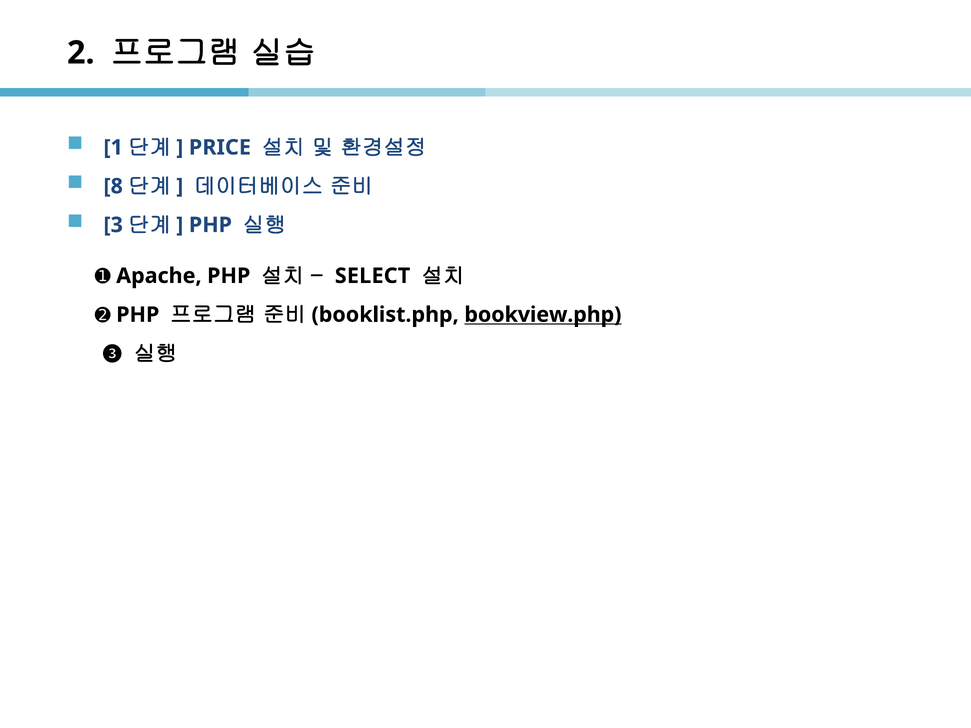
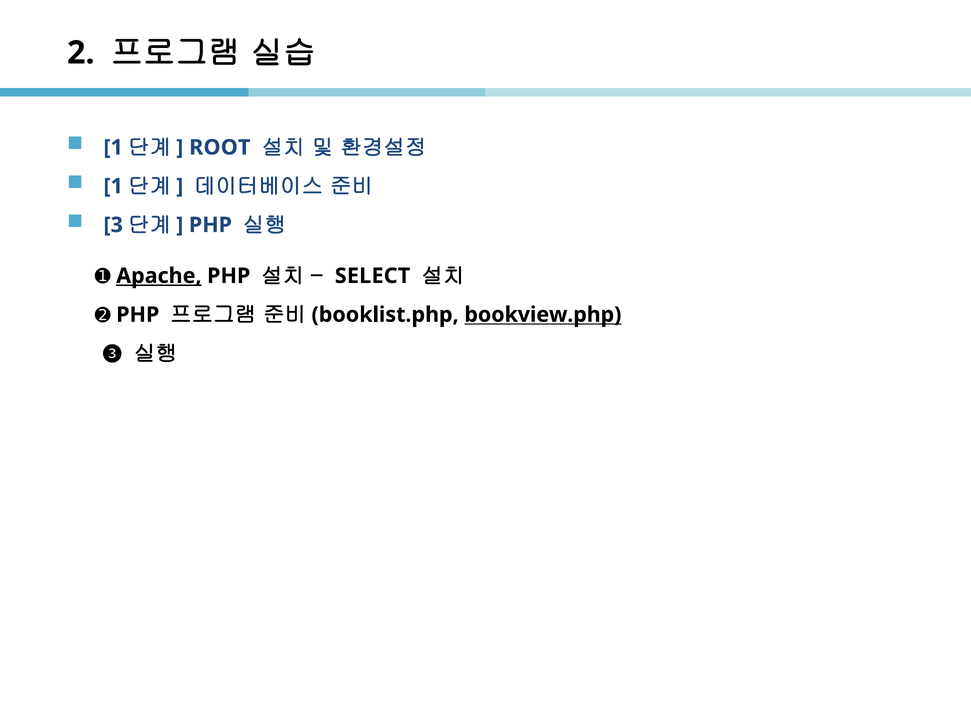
PRICE: PRICE -> ROOT (220, 147)
8: 8 -> 1 (113, 186)
Apache underline: none -> present (159, 276)
